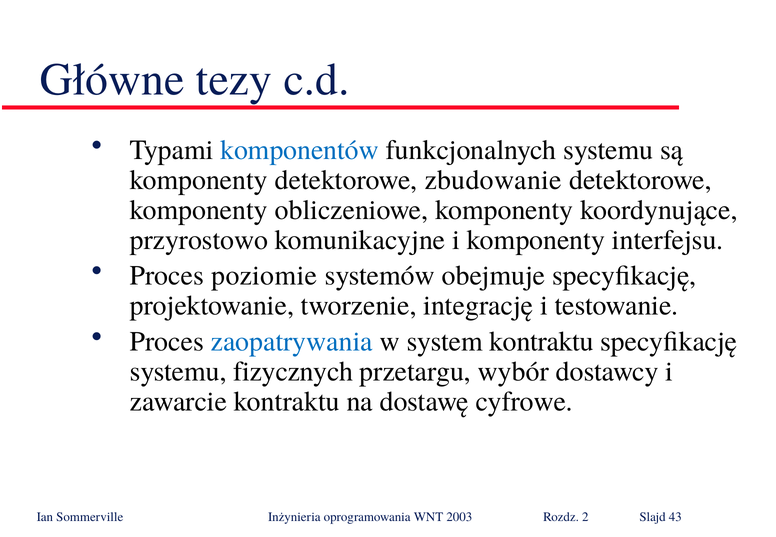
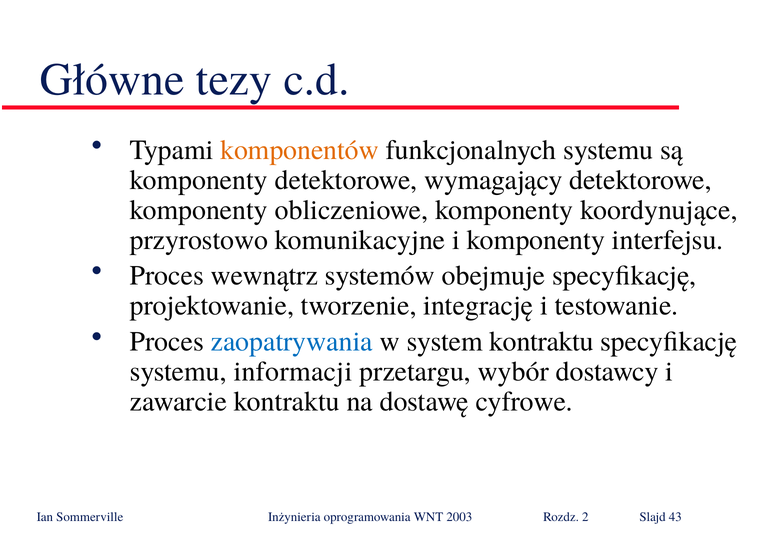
komponentów colour: blue -> orange (300, 150)
zbudowanie: zbudowanie -> wymagający (493, 180)
poziomie: poziomie -> wewnątrz (264, 276)
fizycznych: fizycznych -> informacji (293, 372)
